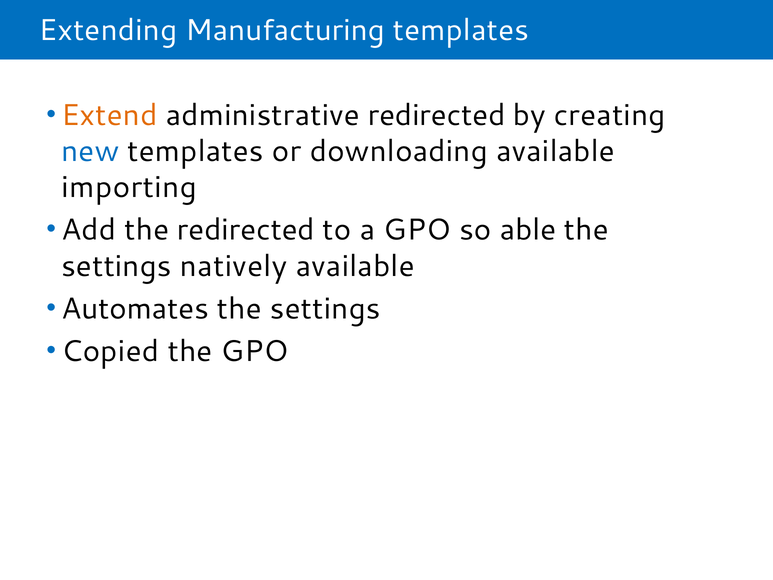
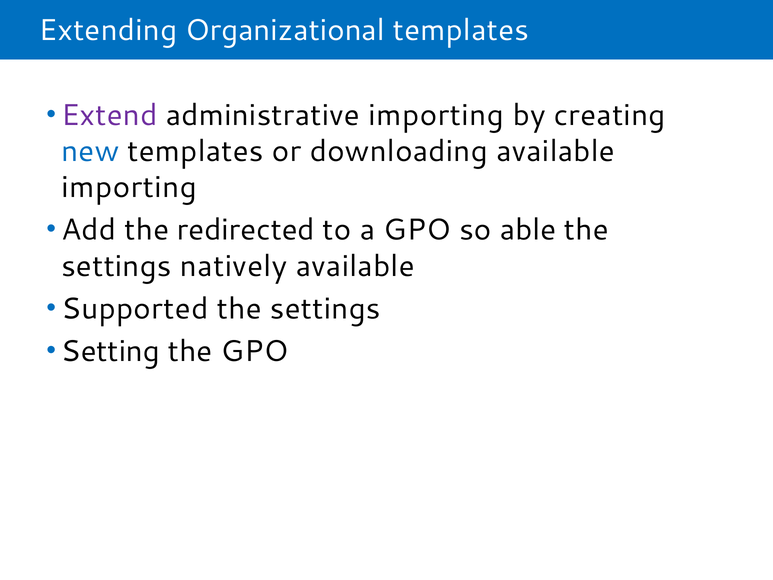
Manufacturing: Manufacturing -> Organizational (285, 31)
Extend colour: orange -> purple (109, 115)
administrative redirected: redirected -> importing (436, 115)
Automates: Automates -> Supported (135, 309)
Copied: Copied -> Setting (110, 351)
